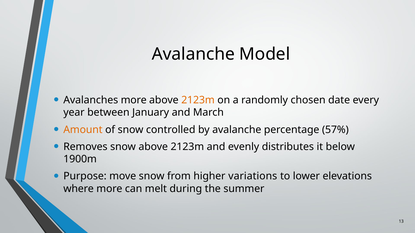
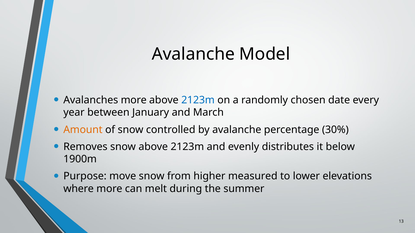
2123m colour: orange -> blue (198, 100)
57%: 57% -> 30% (335, 130)
variations: variations -> measured (253, 177)
